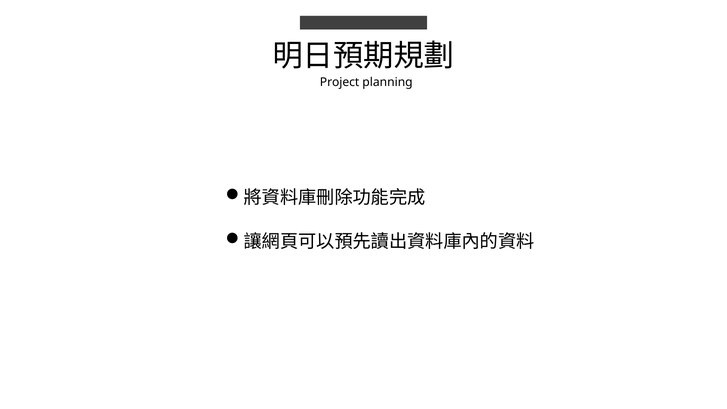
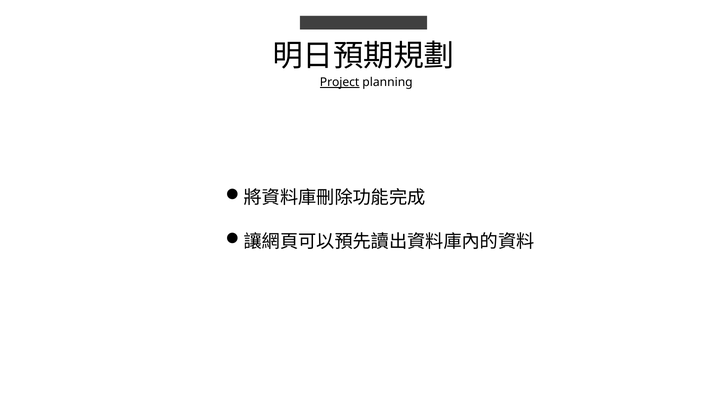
Project underline: none -> present (340, 82)
